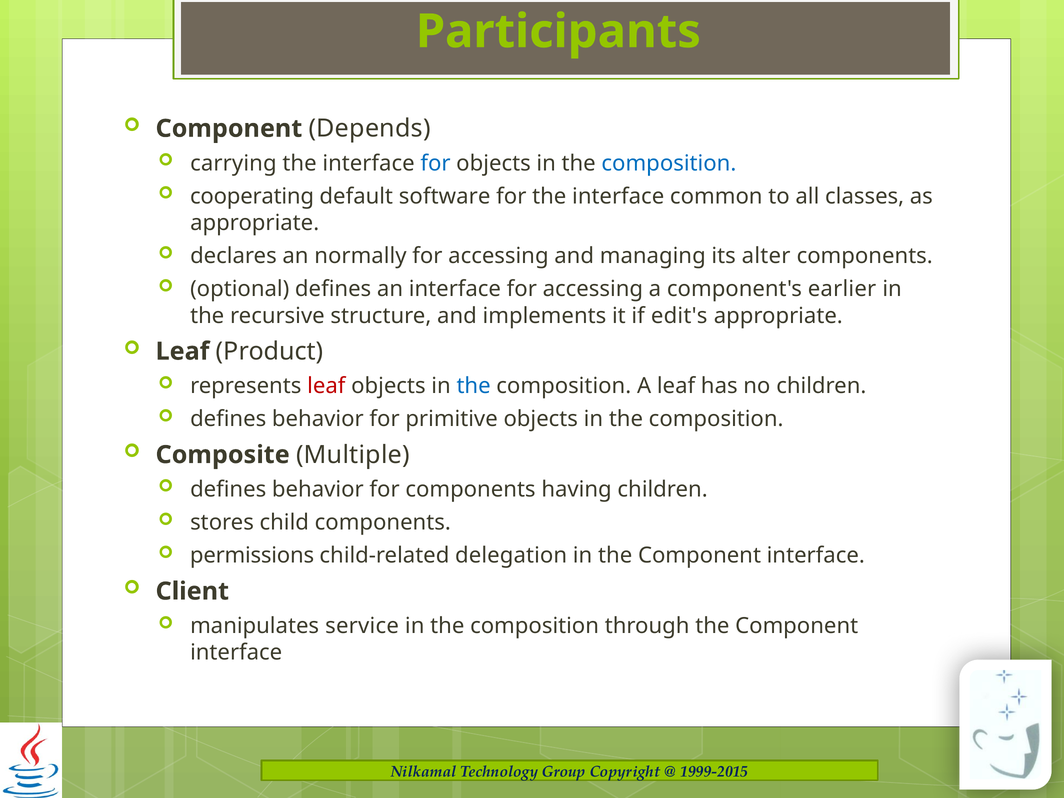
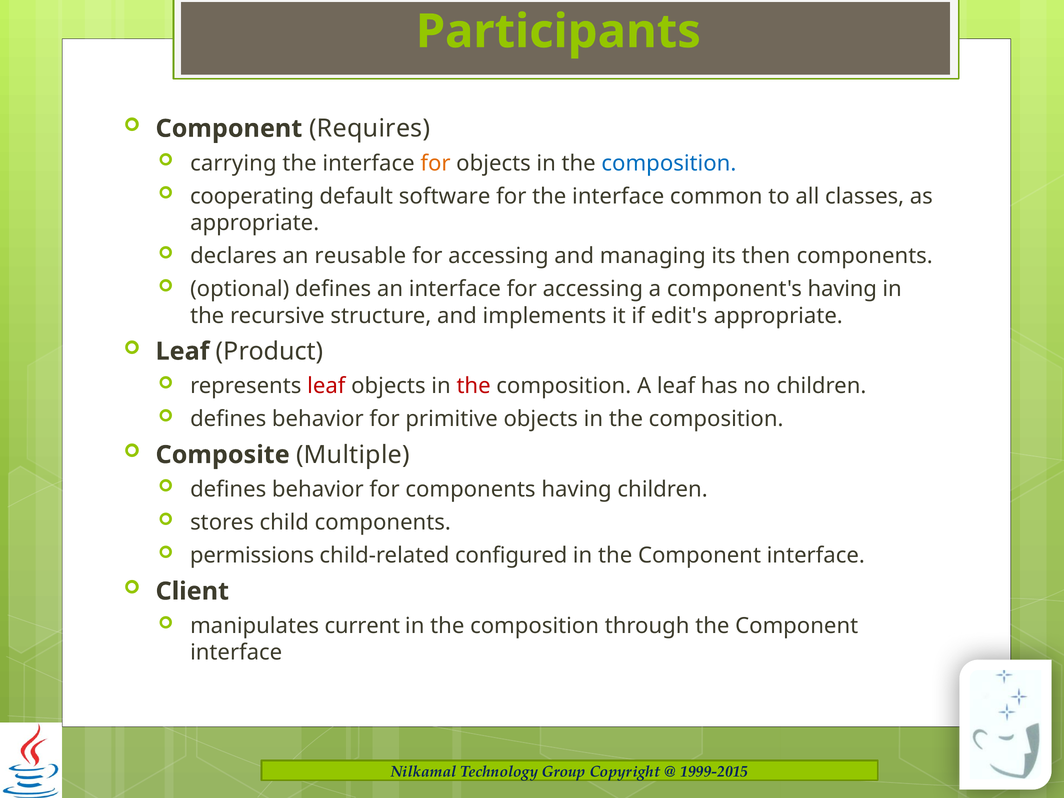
Depends: Depends -> Requires (370, 129)
for colour: blue -> orange (435, 163)
normally: normally -> reusable (360, 256)
alter: alter -> then (766, 256)
component's earlier: earlier -> having (842, 289)
the colour: blue -> red (474, 386)
delegation: delegation -> configured (511, 556)
service: service -> current (362, 626)
